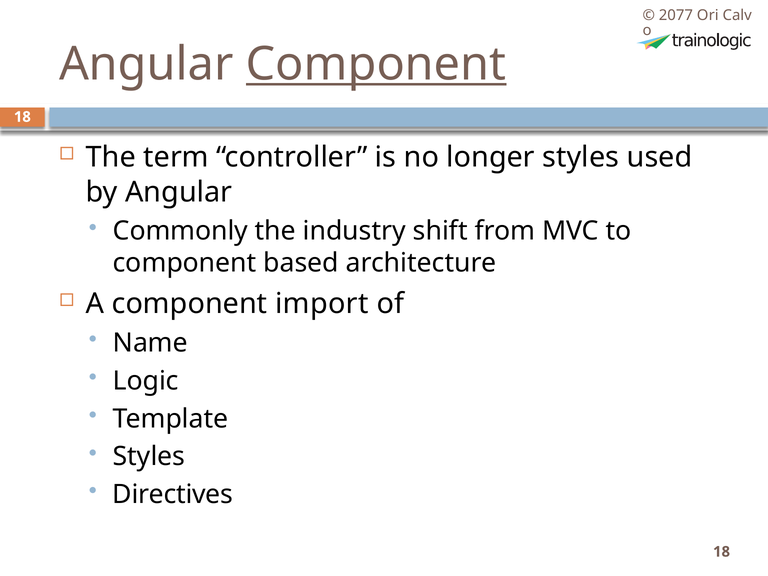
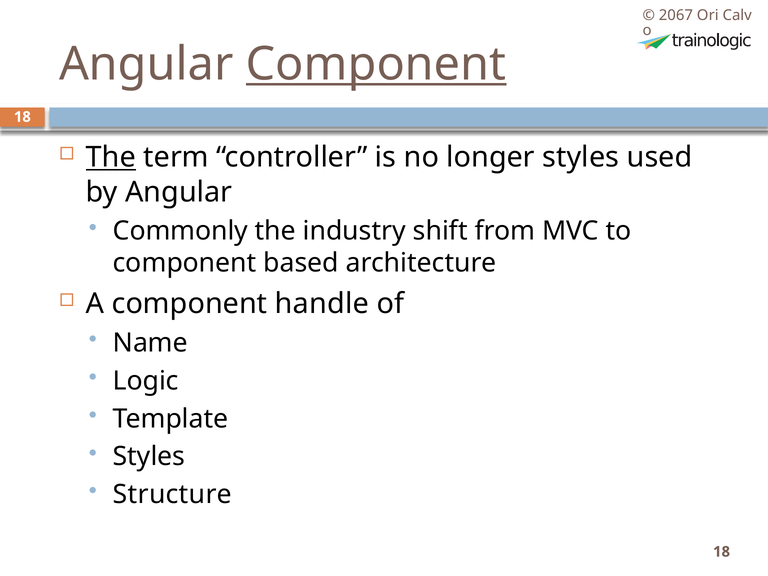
2077: 2077 -> 2067 (676, 15)
The underline: none -> present (111, 157)
import: import -> handle (322, 304)
Directives: Directives -> Structure (172, 494)
